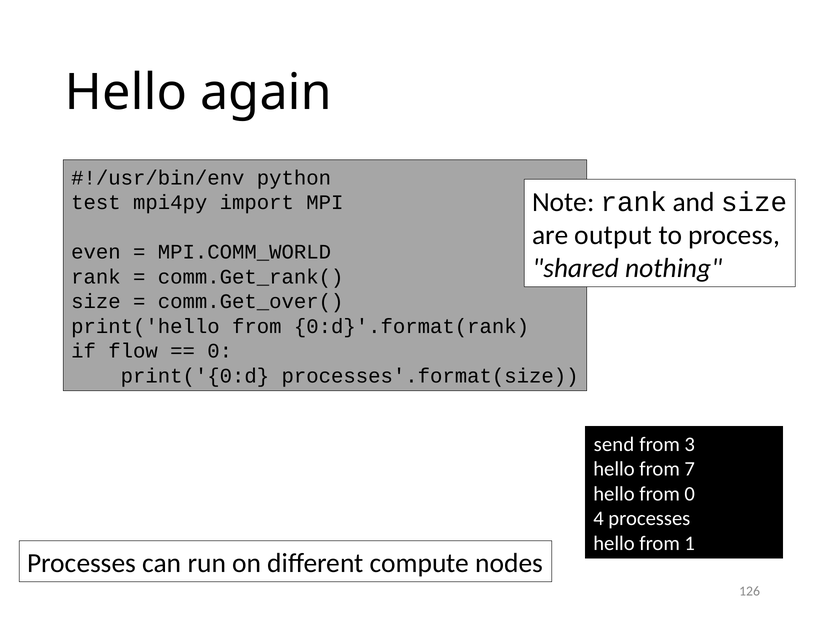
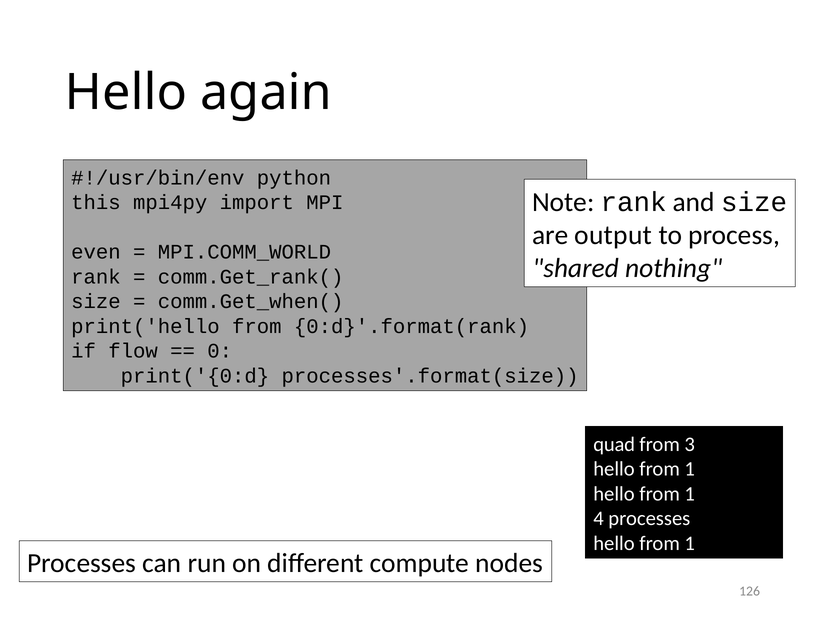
test: test -> this (96, 203)
comm.Get_over(: comm.Get_over( -> comm.Get_when( (251, 302)
send: send -> quad (614, 444)
7: 7 -> 1 (690, 469)
0: 0 -> 1 (690, 494)
